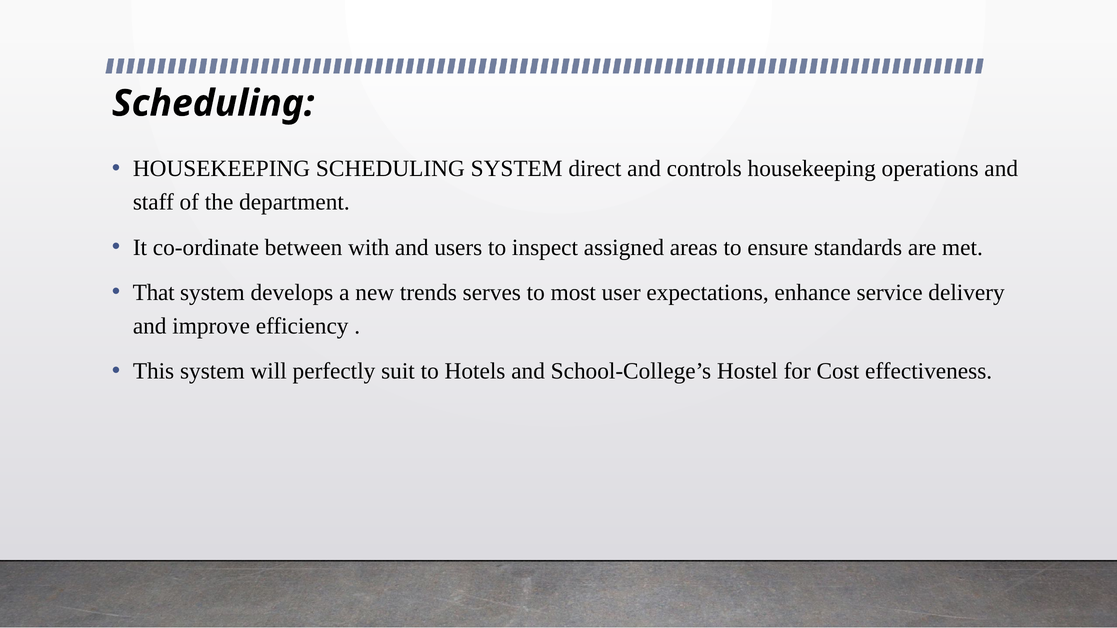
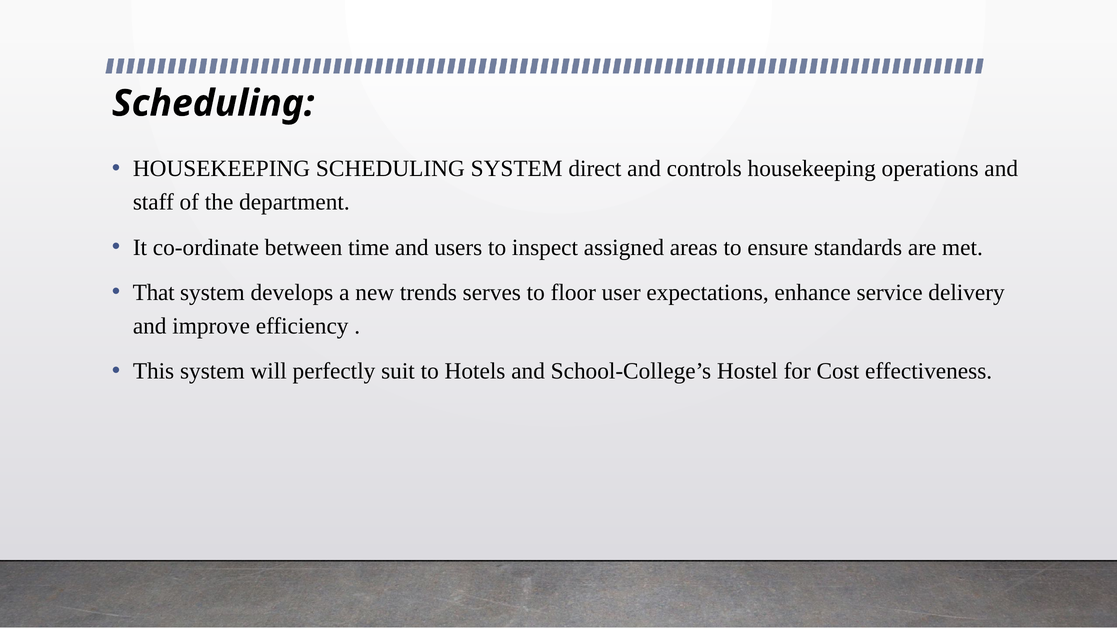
with: with -> time (369, 248)
most: most -> floor (573, 293)
